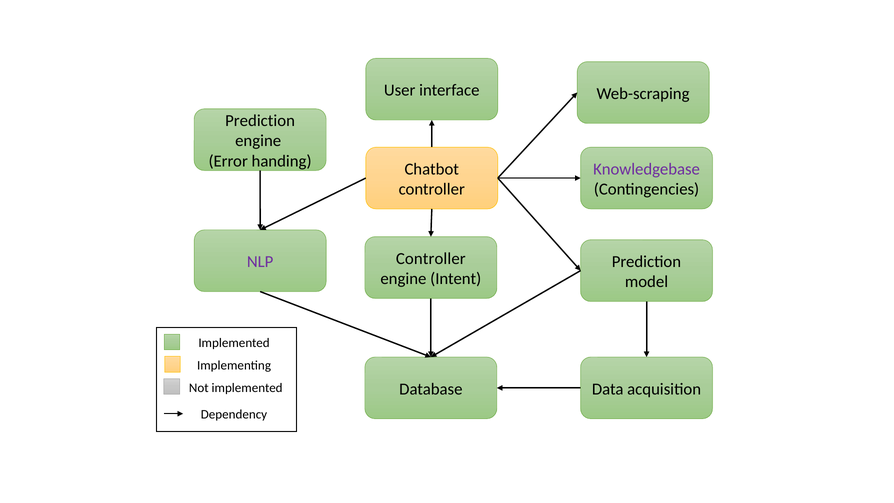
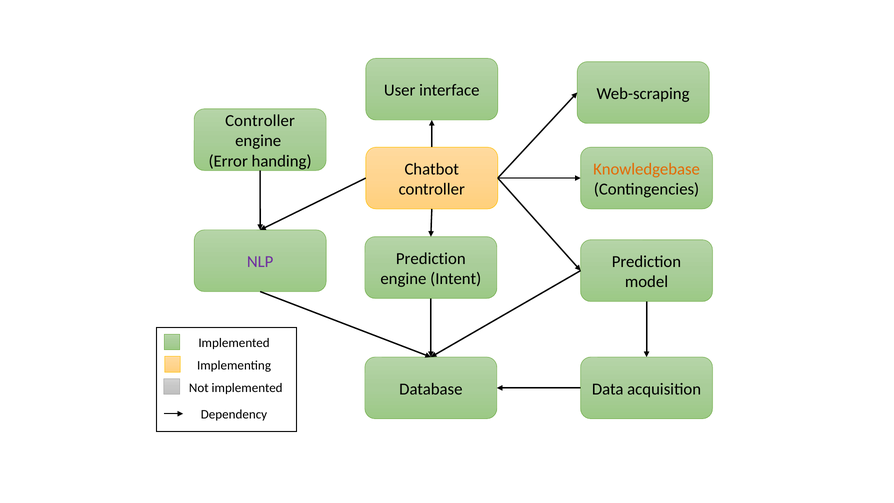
Prediction: Prediction -> Controller (260, 121)
Knowledgebase colour: purple -> orange (647, 169)
Controller: Controller -> Prediction (431, 259)
